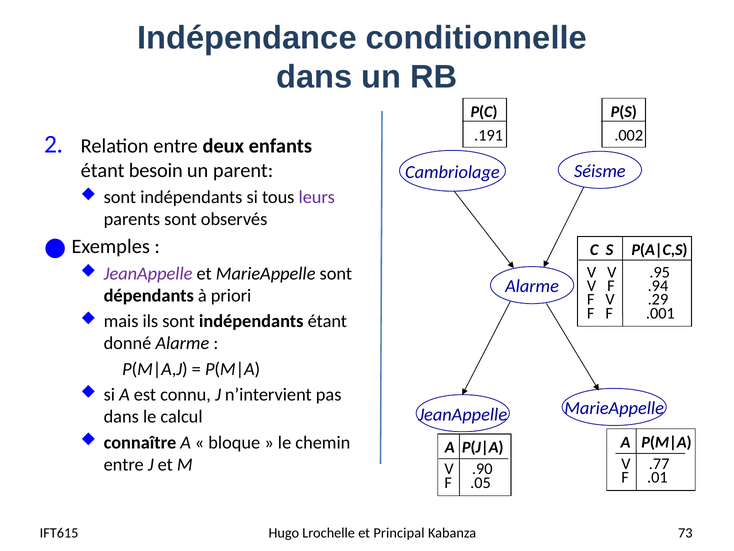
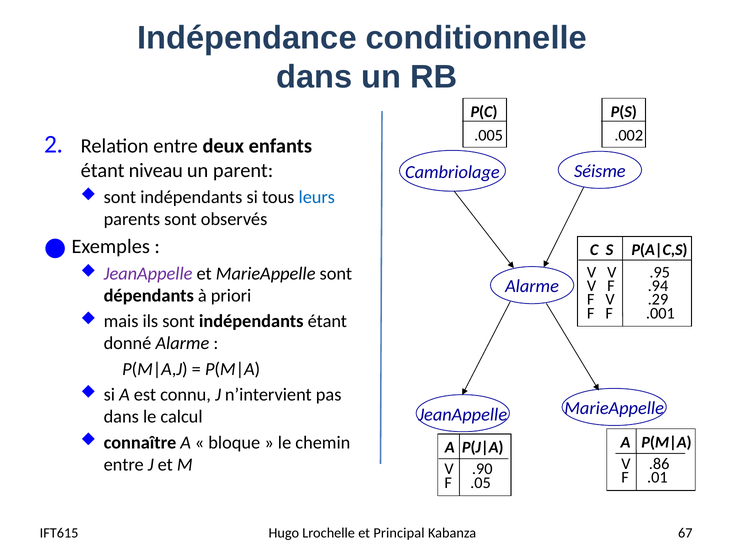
.191: .191 -> .005 (489, 135)
besoin: besoin -> niveau (156, 170)
leurs colour: purple -> blue (317, 197)
.77: .77 -> .86 (659, 463)
73: 73 -> 67 (685, 532)
